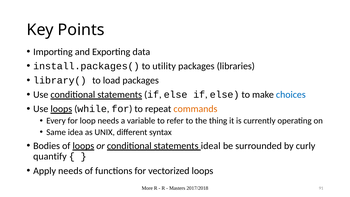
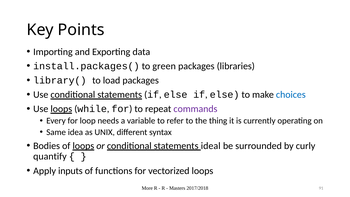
utility: utility -> green (164, 66)
commands colour: orange -> purple (195, 109)
Apply needs: needs -> inputs (70, 171)
